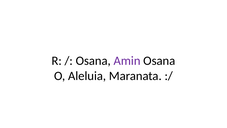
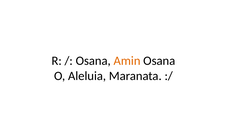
Amin colour: purple -> orange (127, 61)
